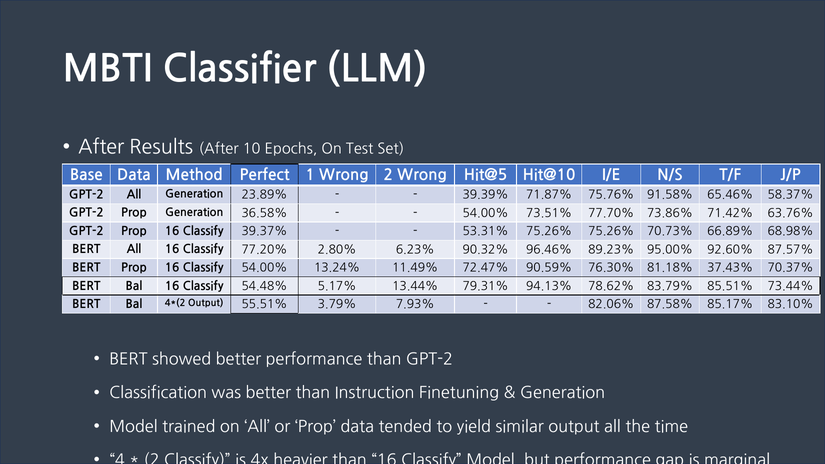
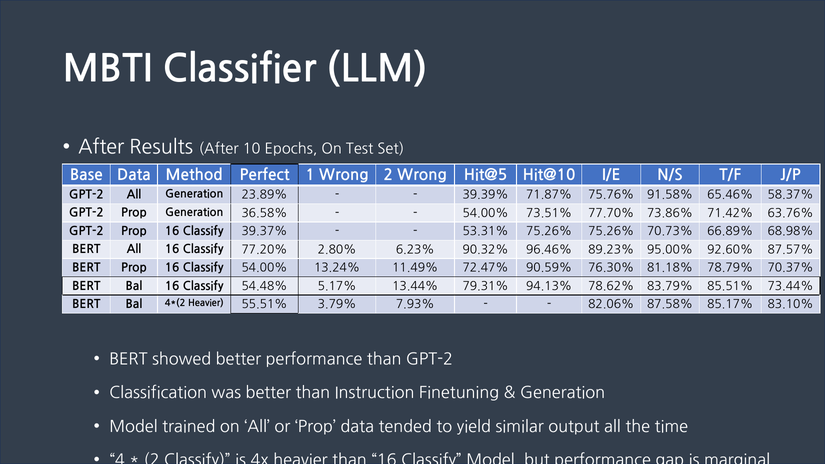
37.43%: 37.43% -> 78.79% (730, 268)
Output: Output -> Heavier (206, 303)
